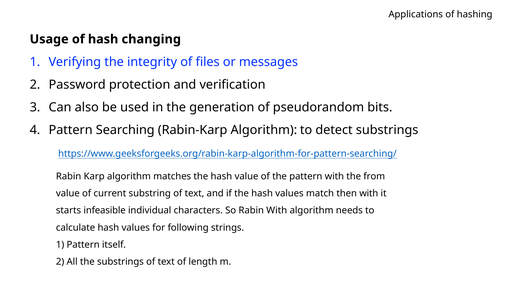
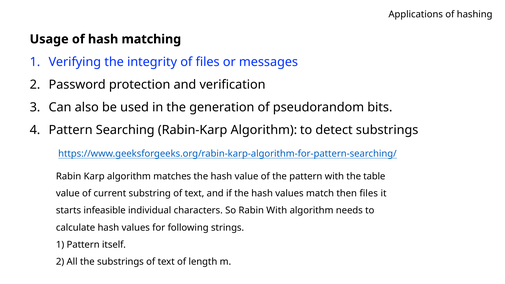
changing: changing -> matching (151, 39)
from: from -> table (374, 176)
then with: with -> files (369, 194)
